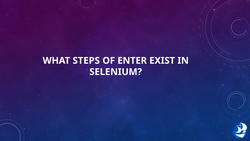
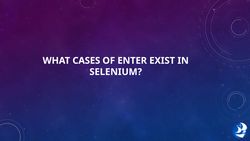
STEPS: STEPS -> CASES (86, 60)
